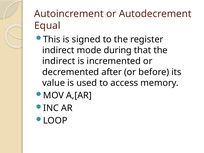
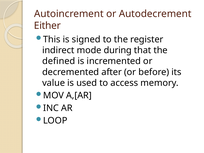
Equal: Equal -> Either (47, 26)
indirect: indirect -> defined (59, 61)
